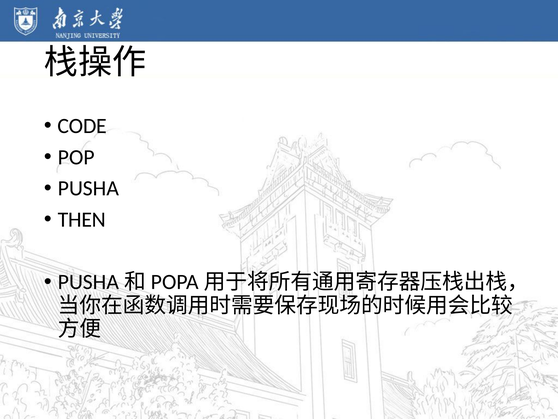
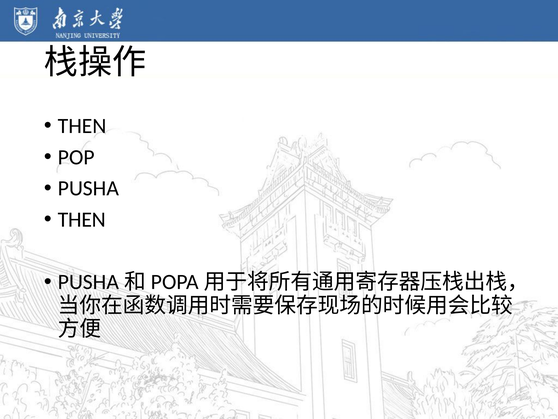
CODE: CODE -> THEN (82, 126)
